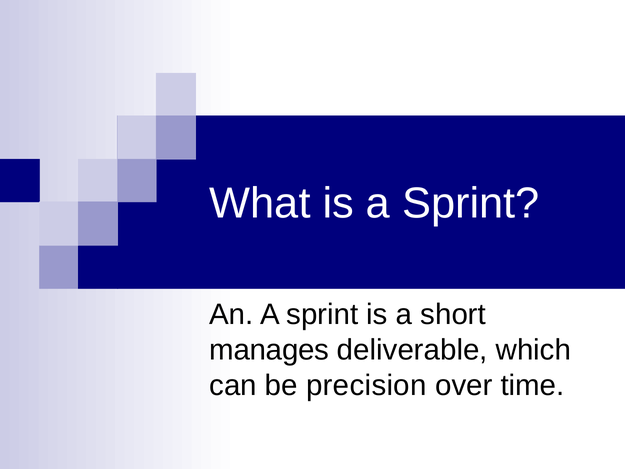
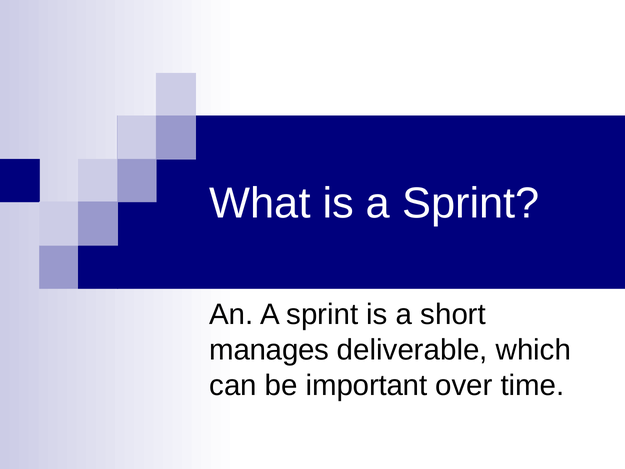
precision: precision -> important (367, 385)
